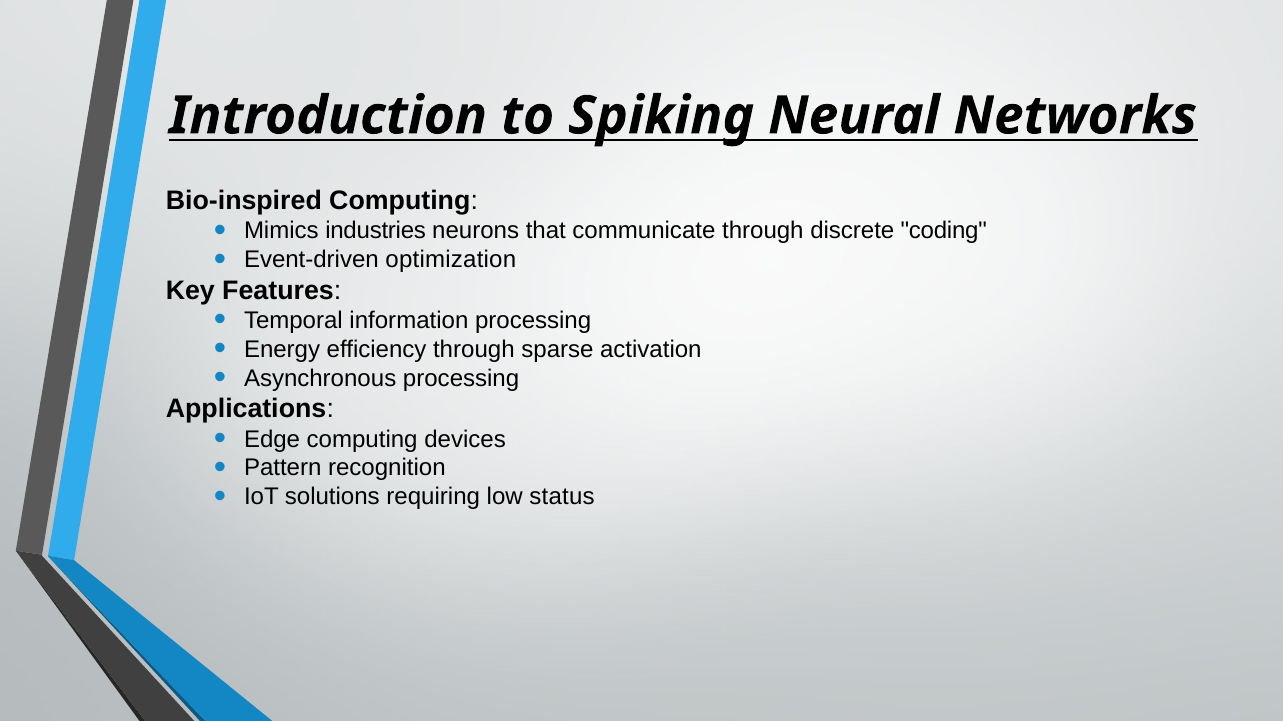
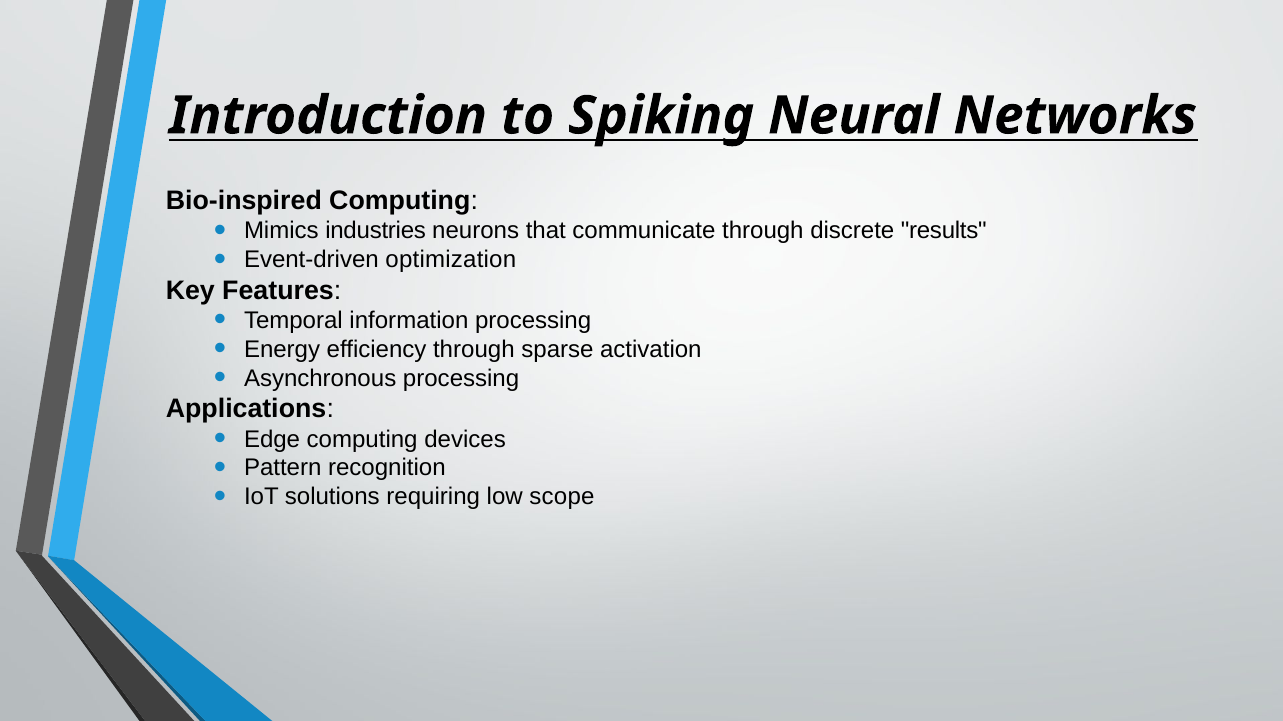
coding: coding -> results (944, 231)
status: status -> scope (562, 497)
